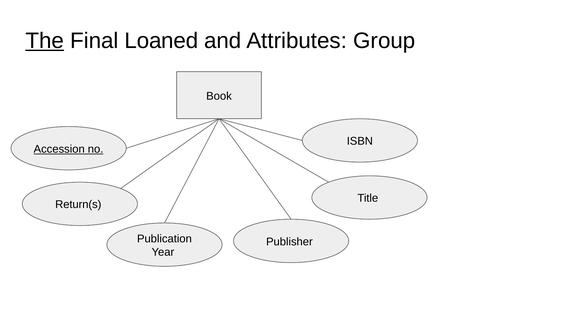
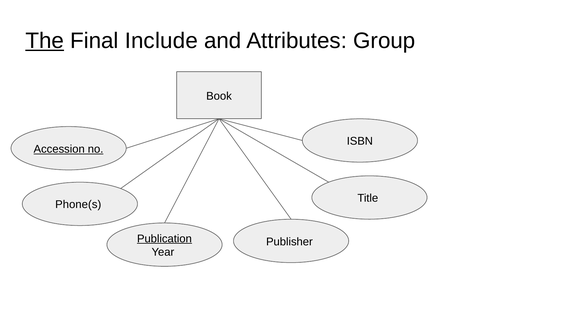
Loaned: Loaned -> Include (161, 41)
Return(s: Return(s -> Phone(s (78, 205)
Publication underline: none -> present (164, 239)
